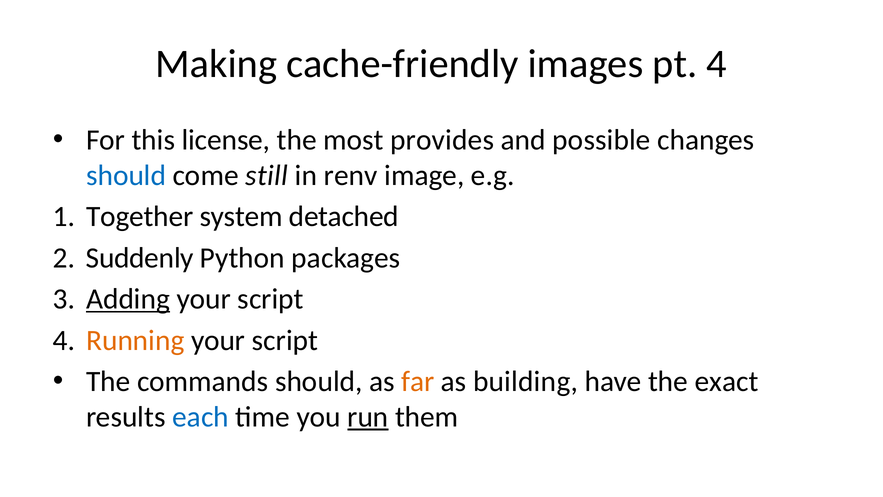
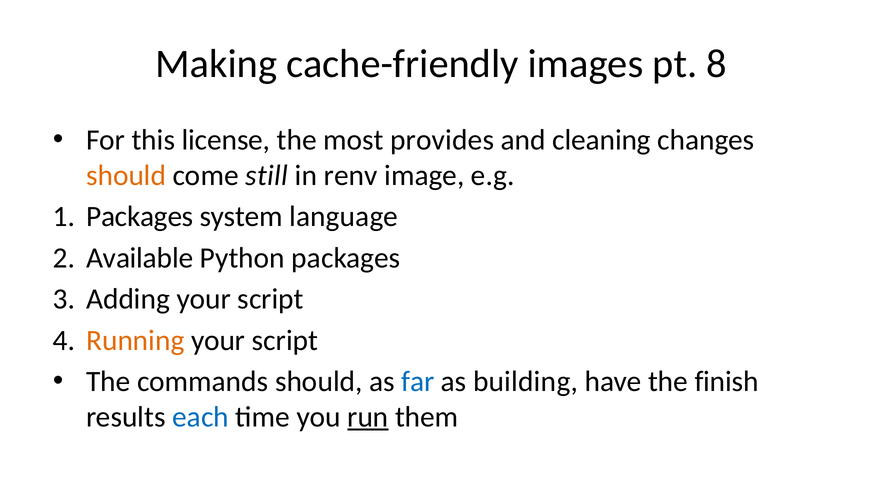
pt 4: 4 -> 8 (717, 64)
possible: possible -> cleaning (602, 140)
should colour: blue -> orange (126, 175)
Together: Together -> Packages (140, 217)
detached: detached -> language (344, 217)
Suddenly: Suddenly -> Available (140, 258)
Adding underline: present -> none (128, 299)
far colour: orange -> blue (418, 381)
exact: exact -> finish (727, 381)
